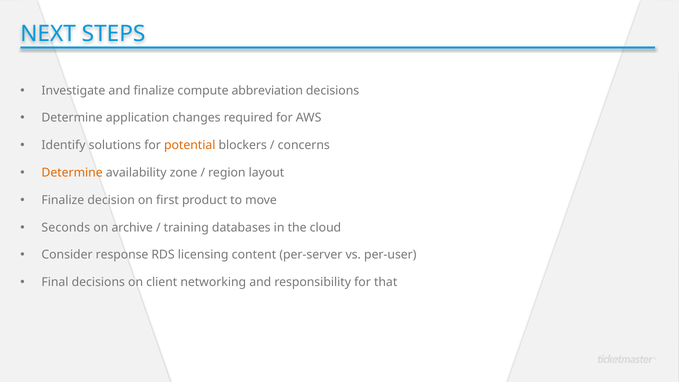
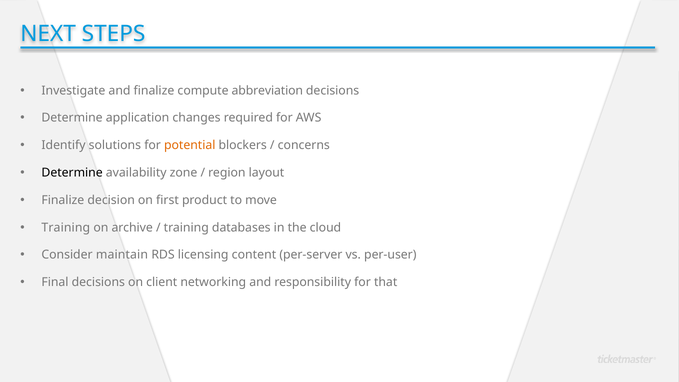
Determine colour: orange -> black (72, 173)
Seconds: Seconds -> Training (66, 228)
response: response -> maintain (122, 255)
